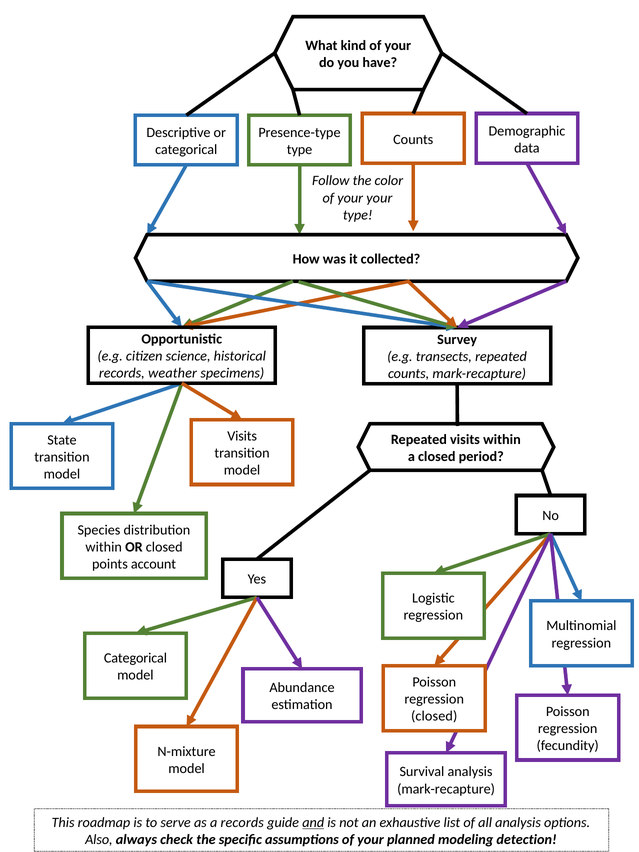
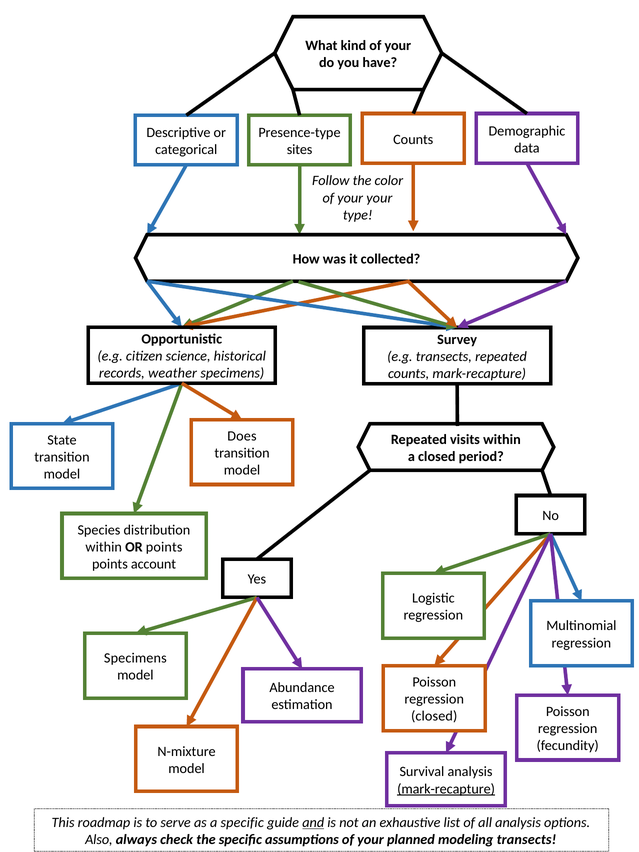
type: type -> sites (300, 150)
Visits: Visits -> Does (242, 436)
OR closed: closed -> points (164, 547)
Categorical: Categorical -> Specimens (135, 658)
mark-recapture underline: none -> present (446, 789)
a records: records -> specific (242, 823)
modeling detection: detection -> transects (526, 840)
